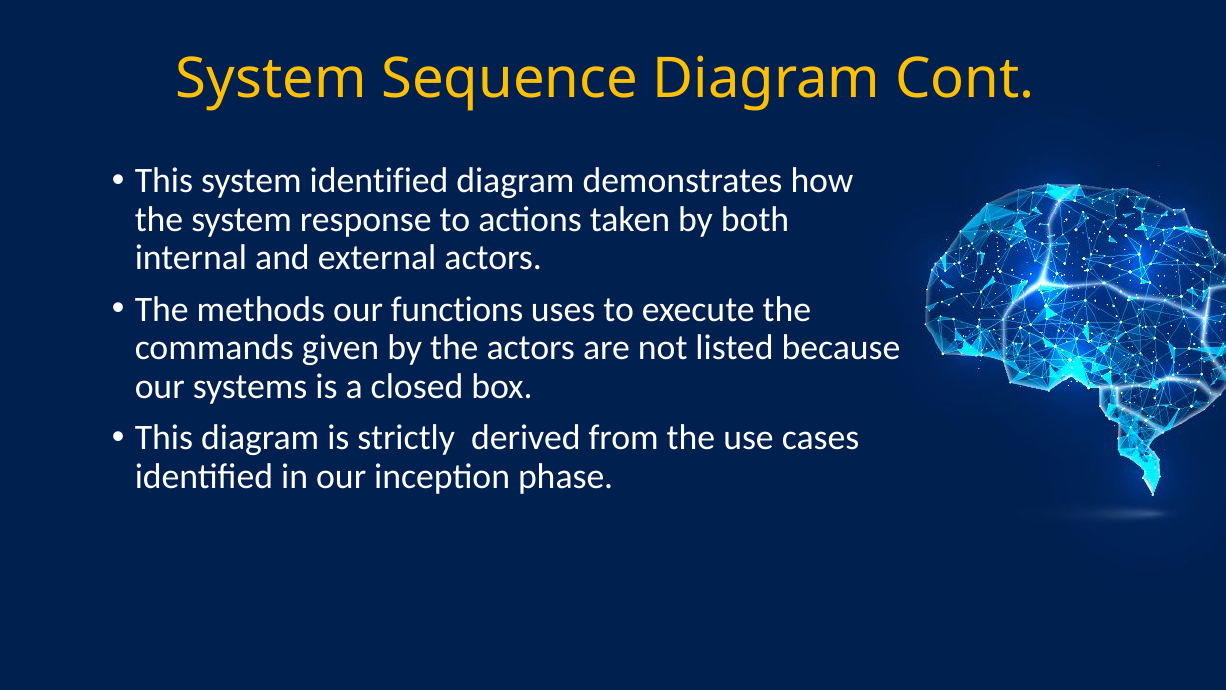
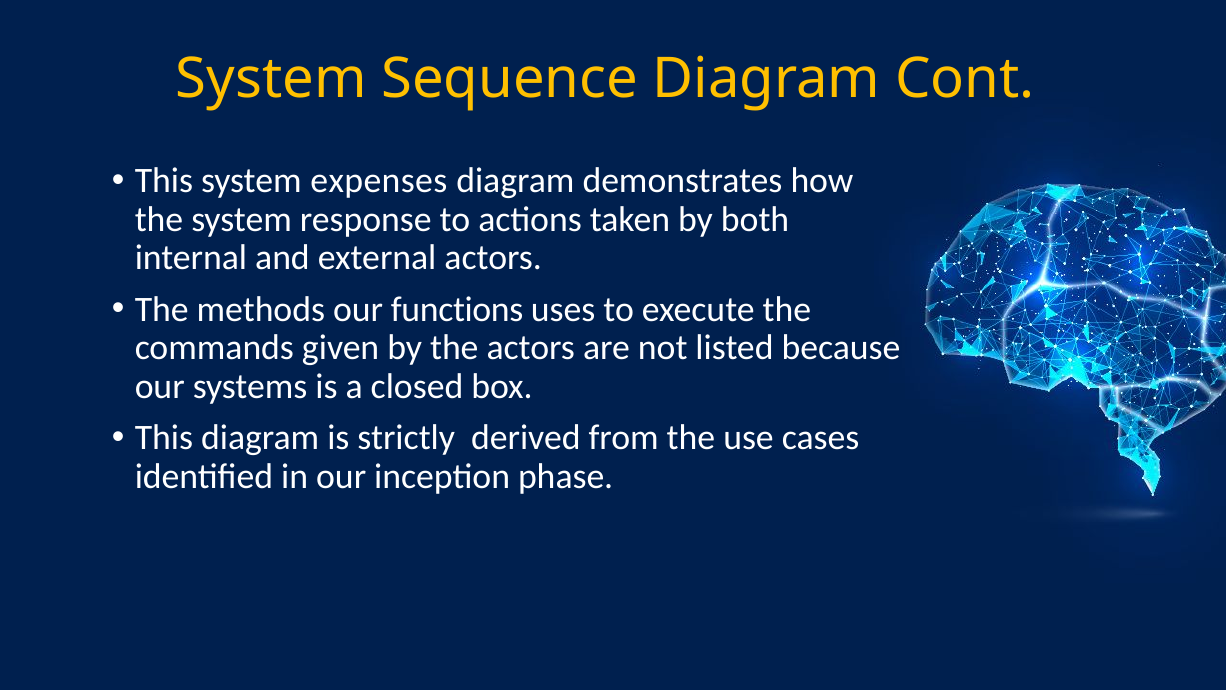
system identified: identified -> expenses (379, 181)
